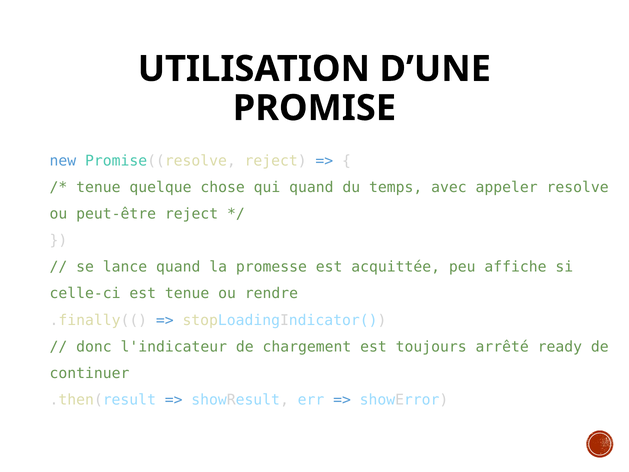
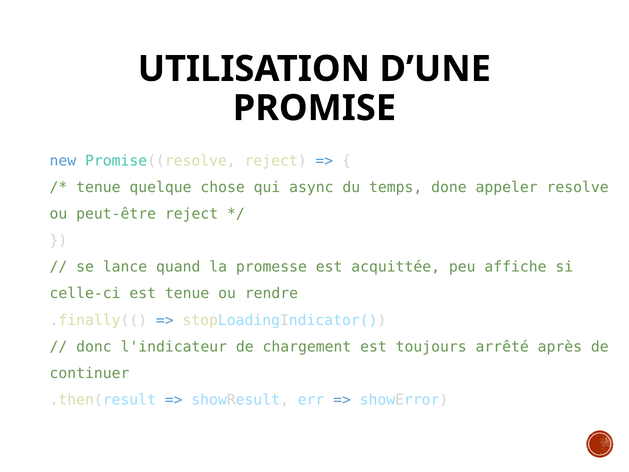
qui quand: quand -> async (311, 187)
avec: avec -> done (449, 187)
ready: ready -> après (560, 347)
